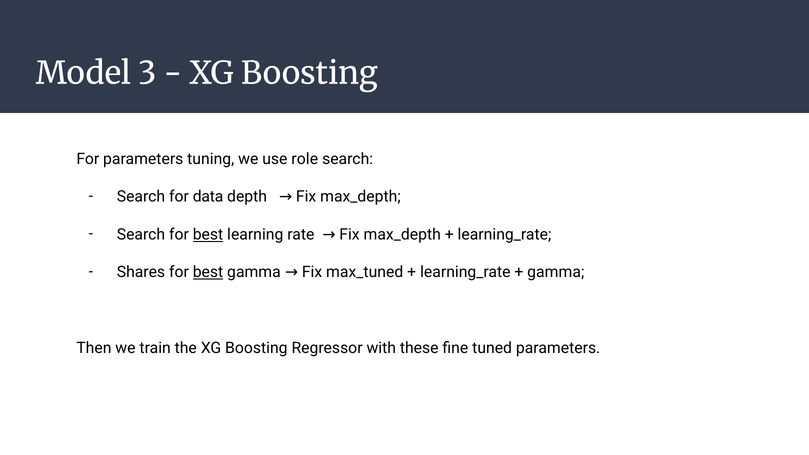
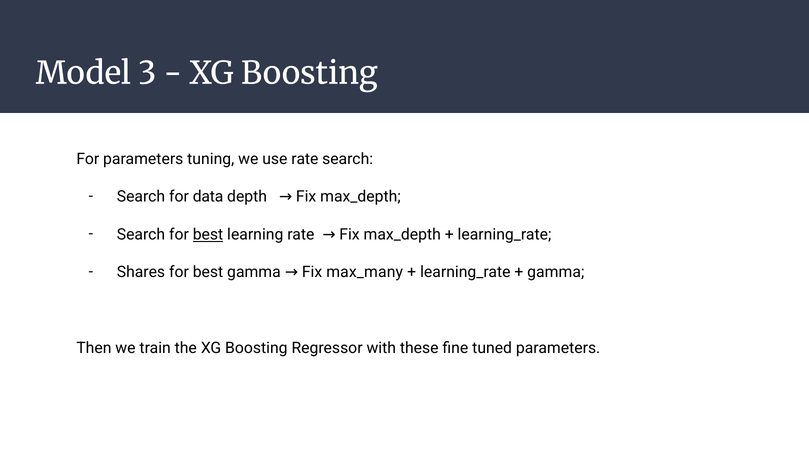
use role: role -> rate (305, 159)
best underline: present -> none (208, 272)
max_tuned: max_tuned -> max_many (365, 272)
